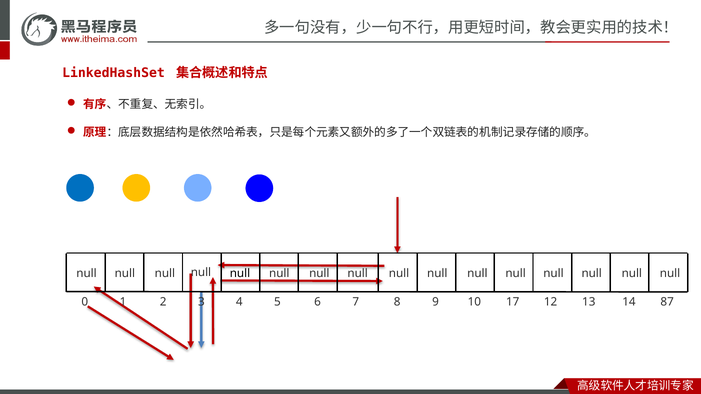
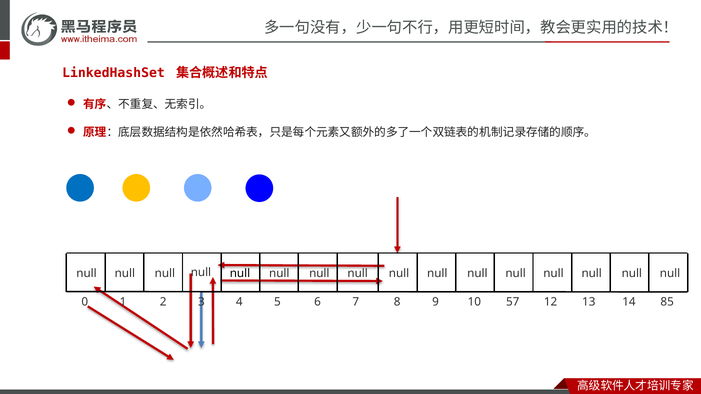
17: 17 -> 57 (513, 302)
87: 87 -> 85 (667, 302)
